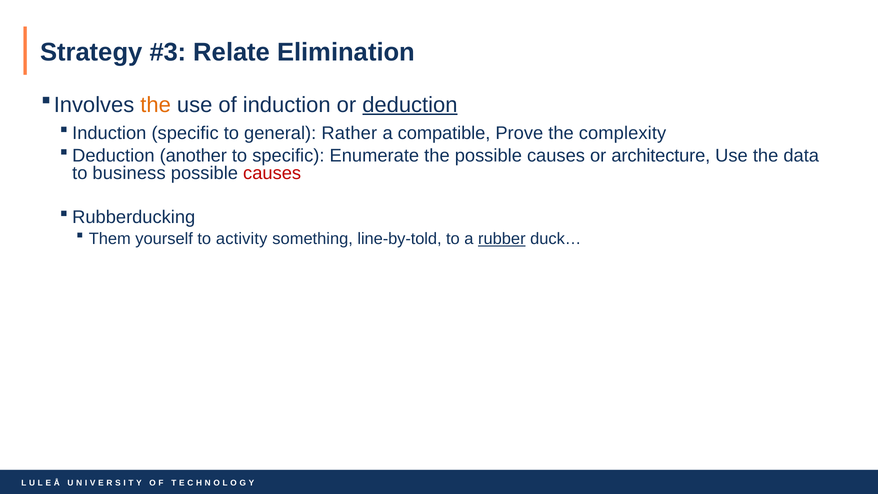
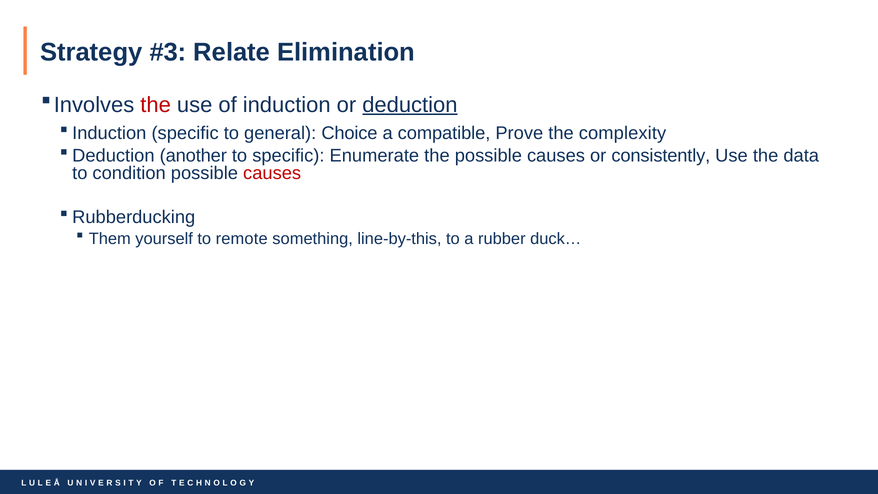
the colour: orange -> red (156, 105)
Rather: Rather -> Choice (349, 133)
architecture: architecture -> consistently (661, 156)
business: business -> condition (129, 173)
activity: activity -> remote (242, 239)
line-by-told: line-by-told -> line-by-this (399, 239)
rubber underline: present -> none (502, 239)
